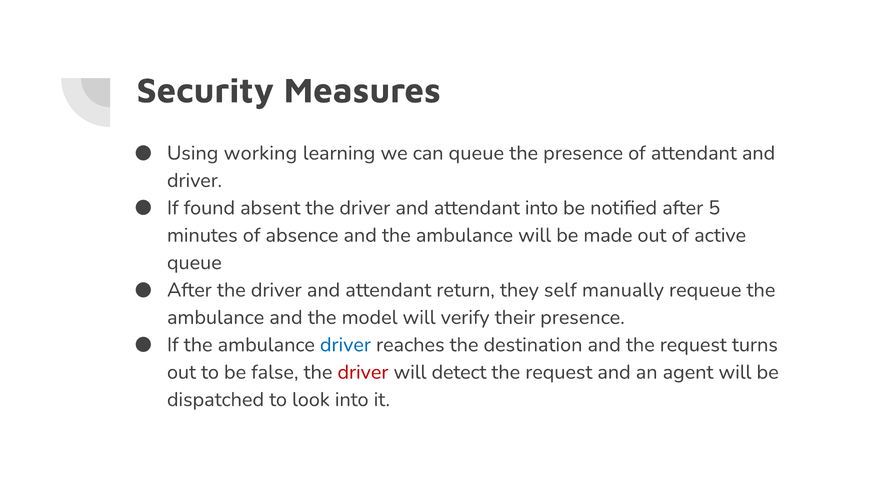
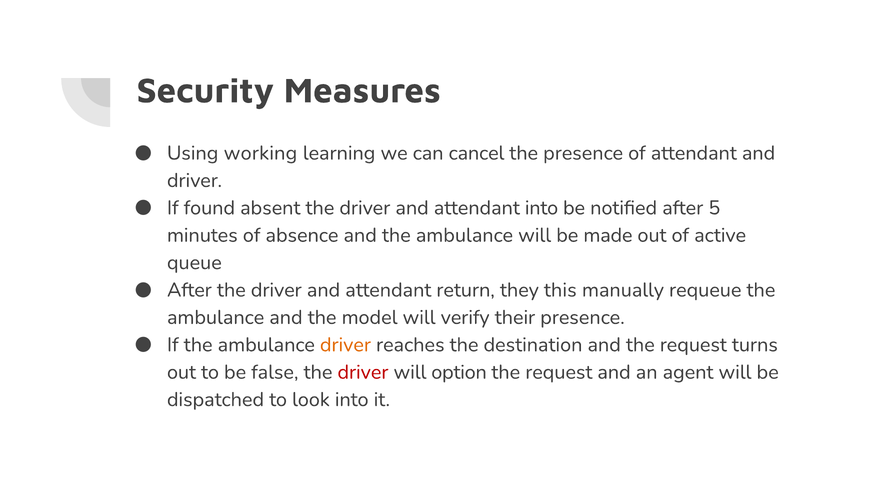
can queue: queue -> cancel (476, 153)
self: self -> this (560, 290)
driver colour: blue -> orange (345, 345)
detect: detect -> option (459, 372)
